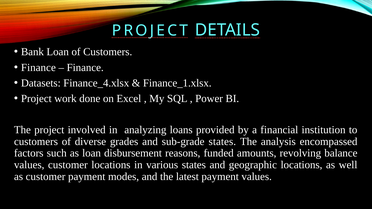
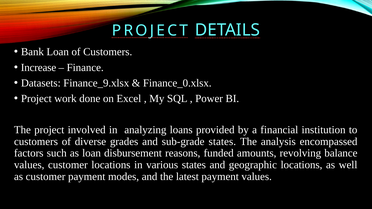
Finance: Finance -> Increase (39, 68)
Finance_4.xlsx: Finance_4.xlsx -> Finance_9.xlsx (96, 83)
Finance_1.xlsx: Finance_1.xlsx -> Finance_0.xlsx (177, 83)
